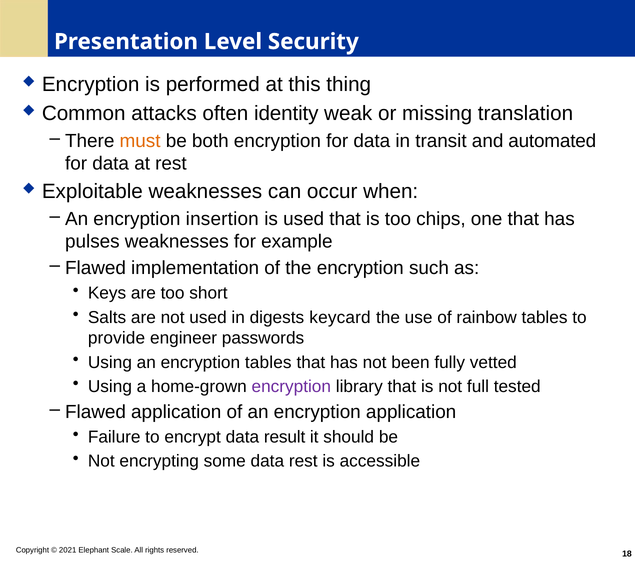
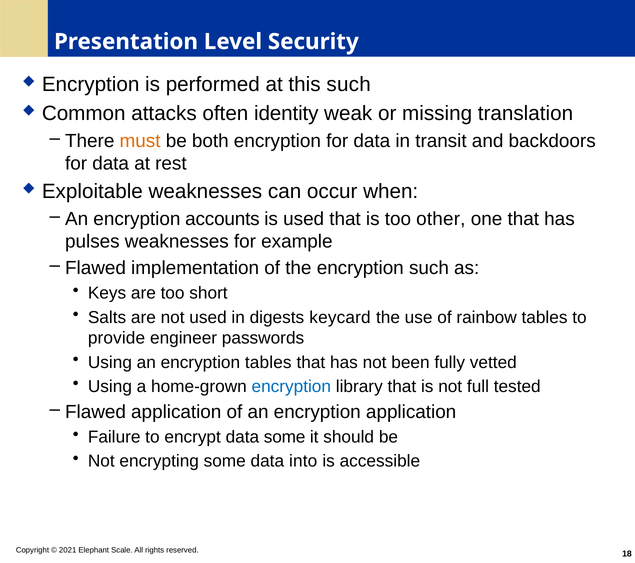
this thing: thing -> such (349, 84)
automated: automated -> backdoors (552, 141)
insertion: insertion -> accounts (222, 219)
chips: chips -> other (441, 219)
encryption colour: purple -> blue (291, 386)
data result: result -> some (285, 437)
data rest: rest -> into (303, 461)
